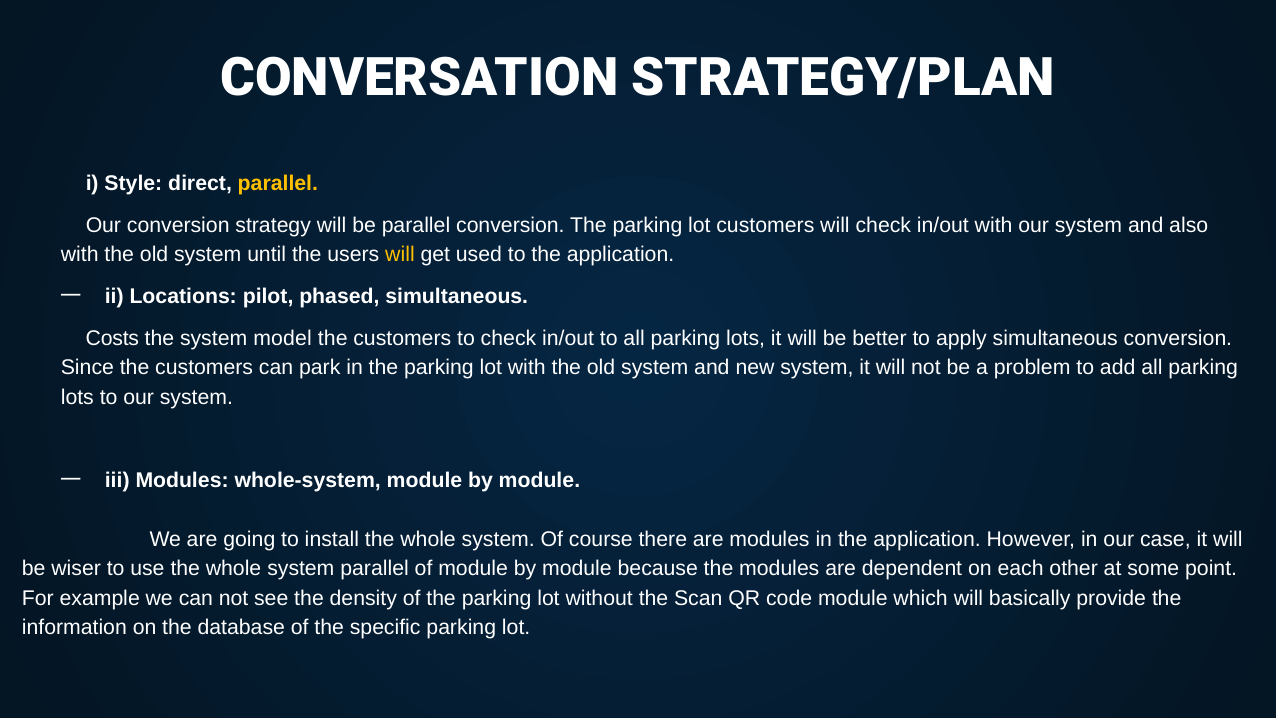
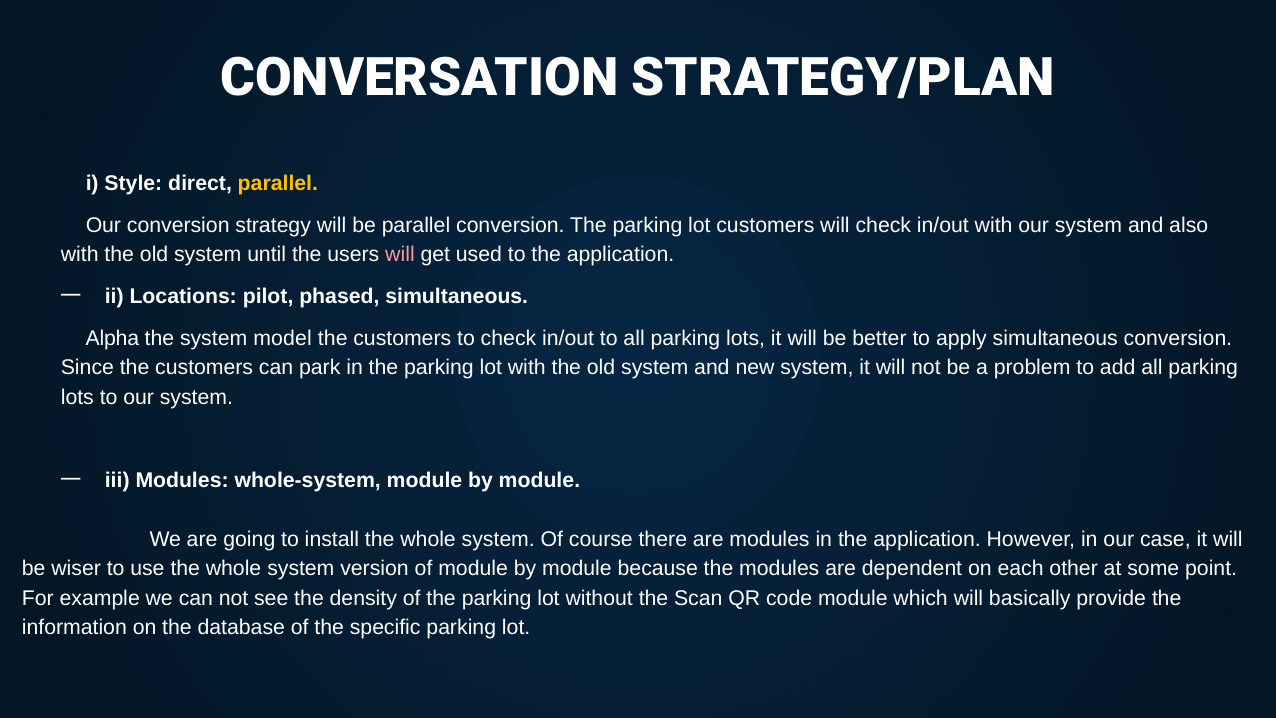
will colour: yellow -> pink (400, 255)
Costs: Costs -> Alpha (112, 338)
system parallel: parallel -> version (375, 569)
